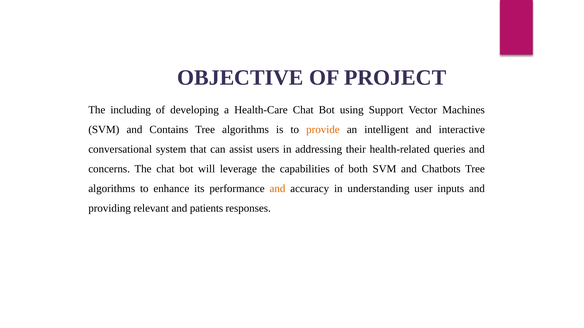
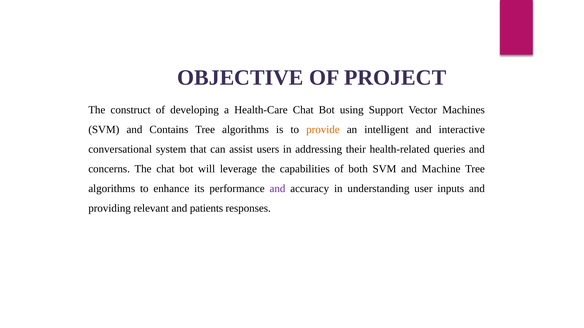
including: including -> construct (131, 110)
Chatbots: Chatbots -> Machine (441, 169)
and colour: orange -> purple (277, 189)
